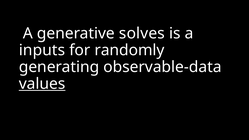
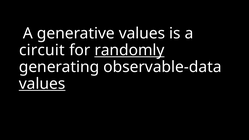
generative solves: solves -> values (142, 33)
inputs: inputs -> circuit (42, 50)
randomly underline: none -> present (129, 50)
